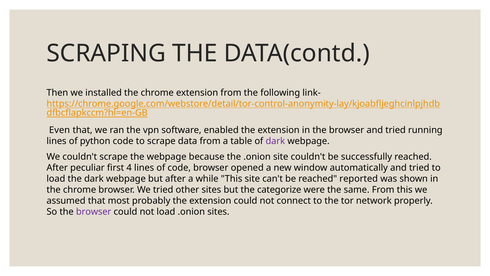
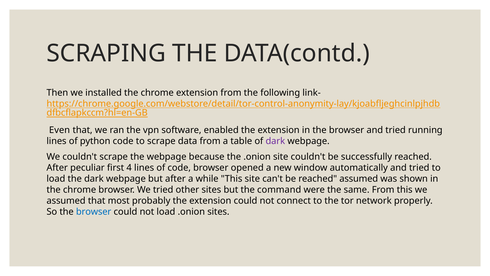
reached reported: reported -> assumed (359, 179)
categorize: categorize -> command (279, 190)
browser colour: purple -> blue (94, 212)
